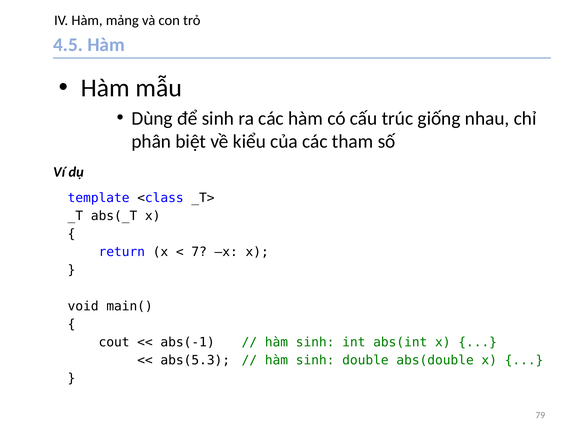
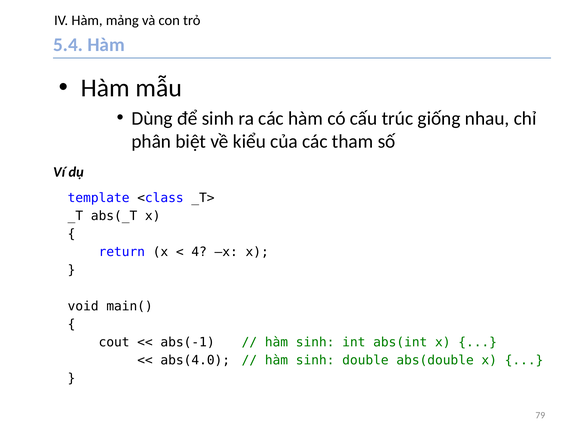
4.5: 4.5 -> 5.4 (68, 45)
7: 7 -> 4 (199, 252)
abs(5.3: abs(5.3 -> abs(4.0 (195, 360)
